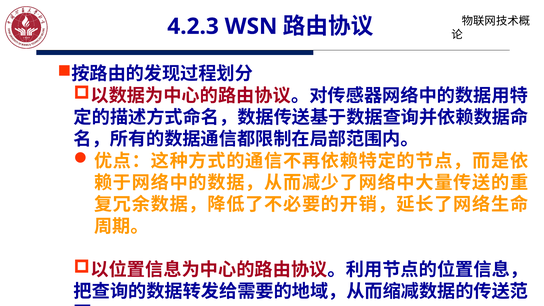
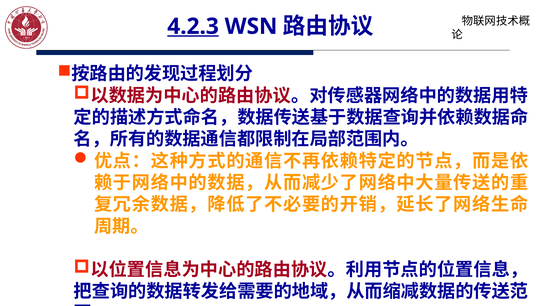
4.2.3 underline: none -> present (193, 26)
